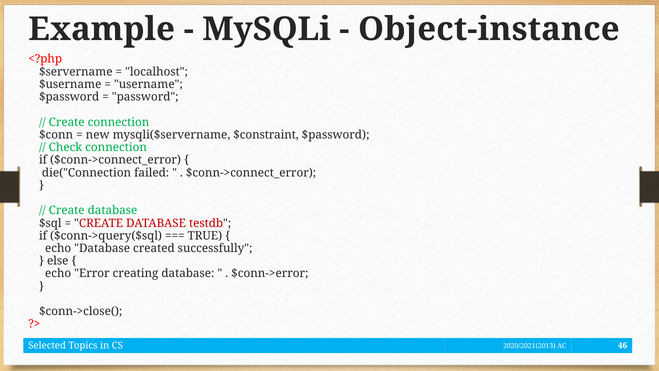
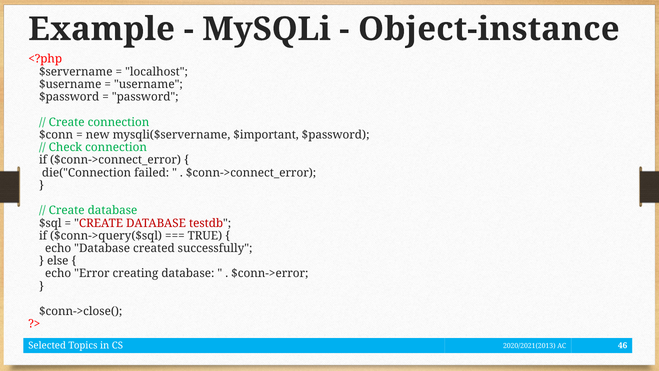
$constraint: $constraint -> $important (266, 135)
